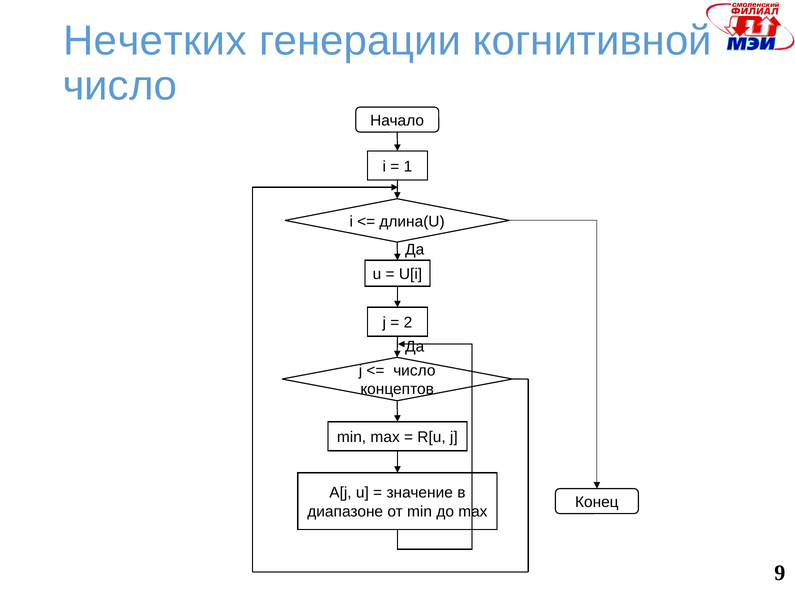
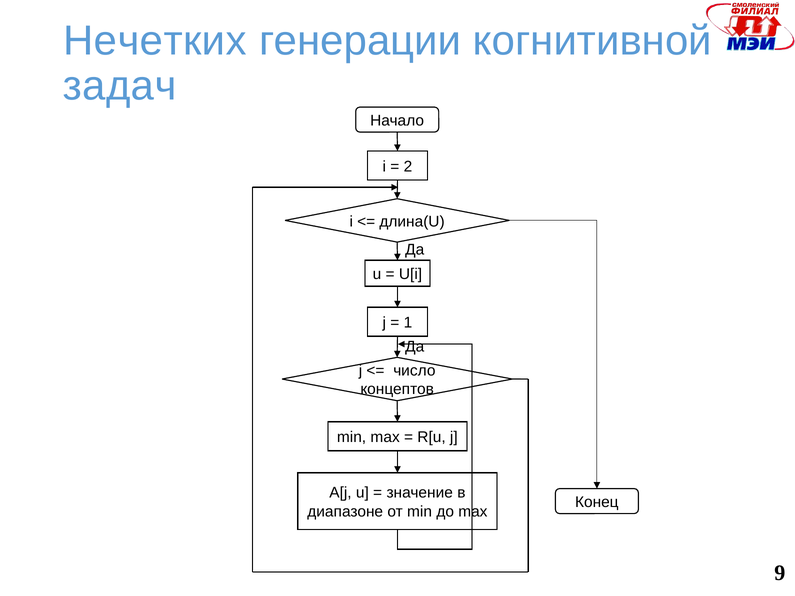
число: число -> задач (120, 86)
1: 1 -> 2 (408, 167)
2: 2 -> 1 (408, 323)
